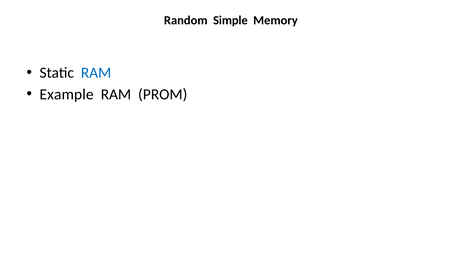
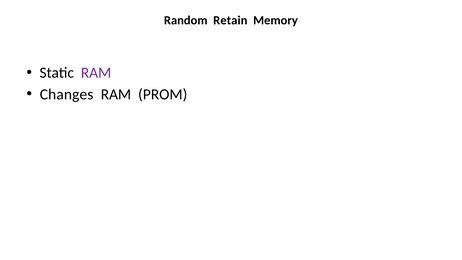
Simple: Simple -> Retain (230, 21)
RAM colour: blue -> purple (96, 73)
Example: Example -> Changes (67, 94)
